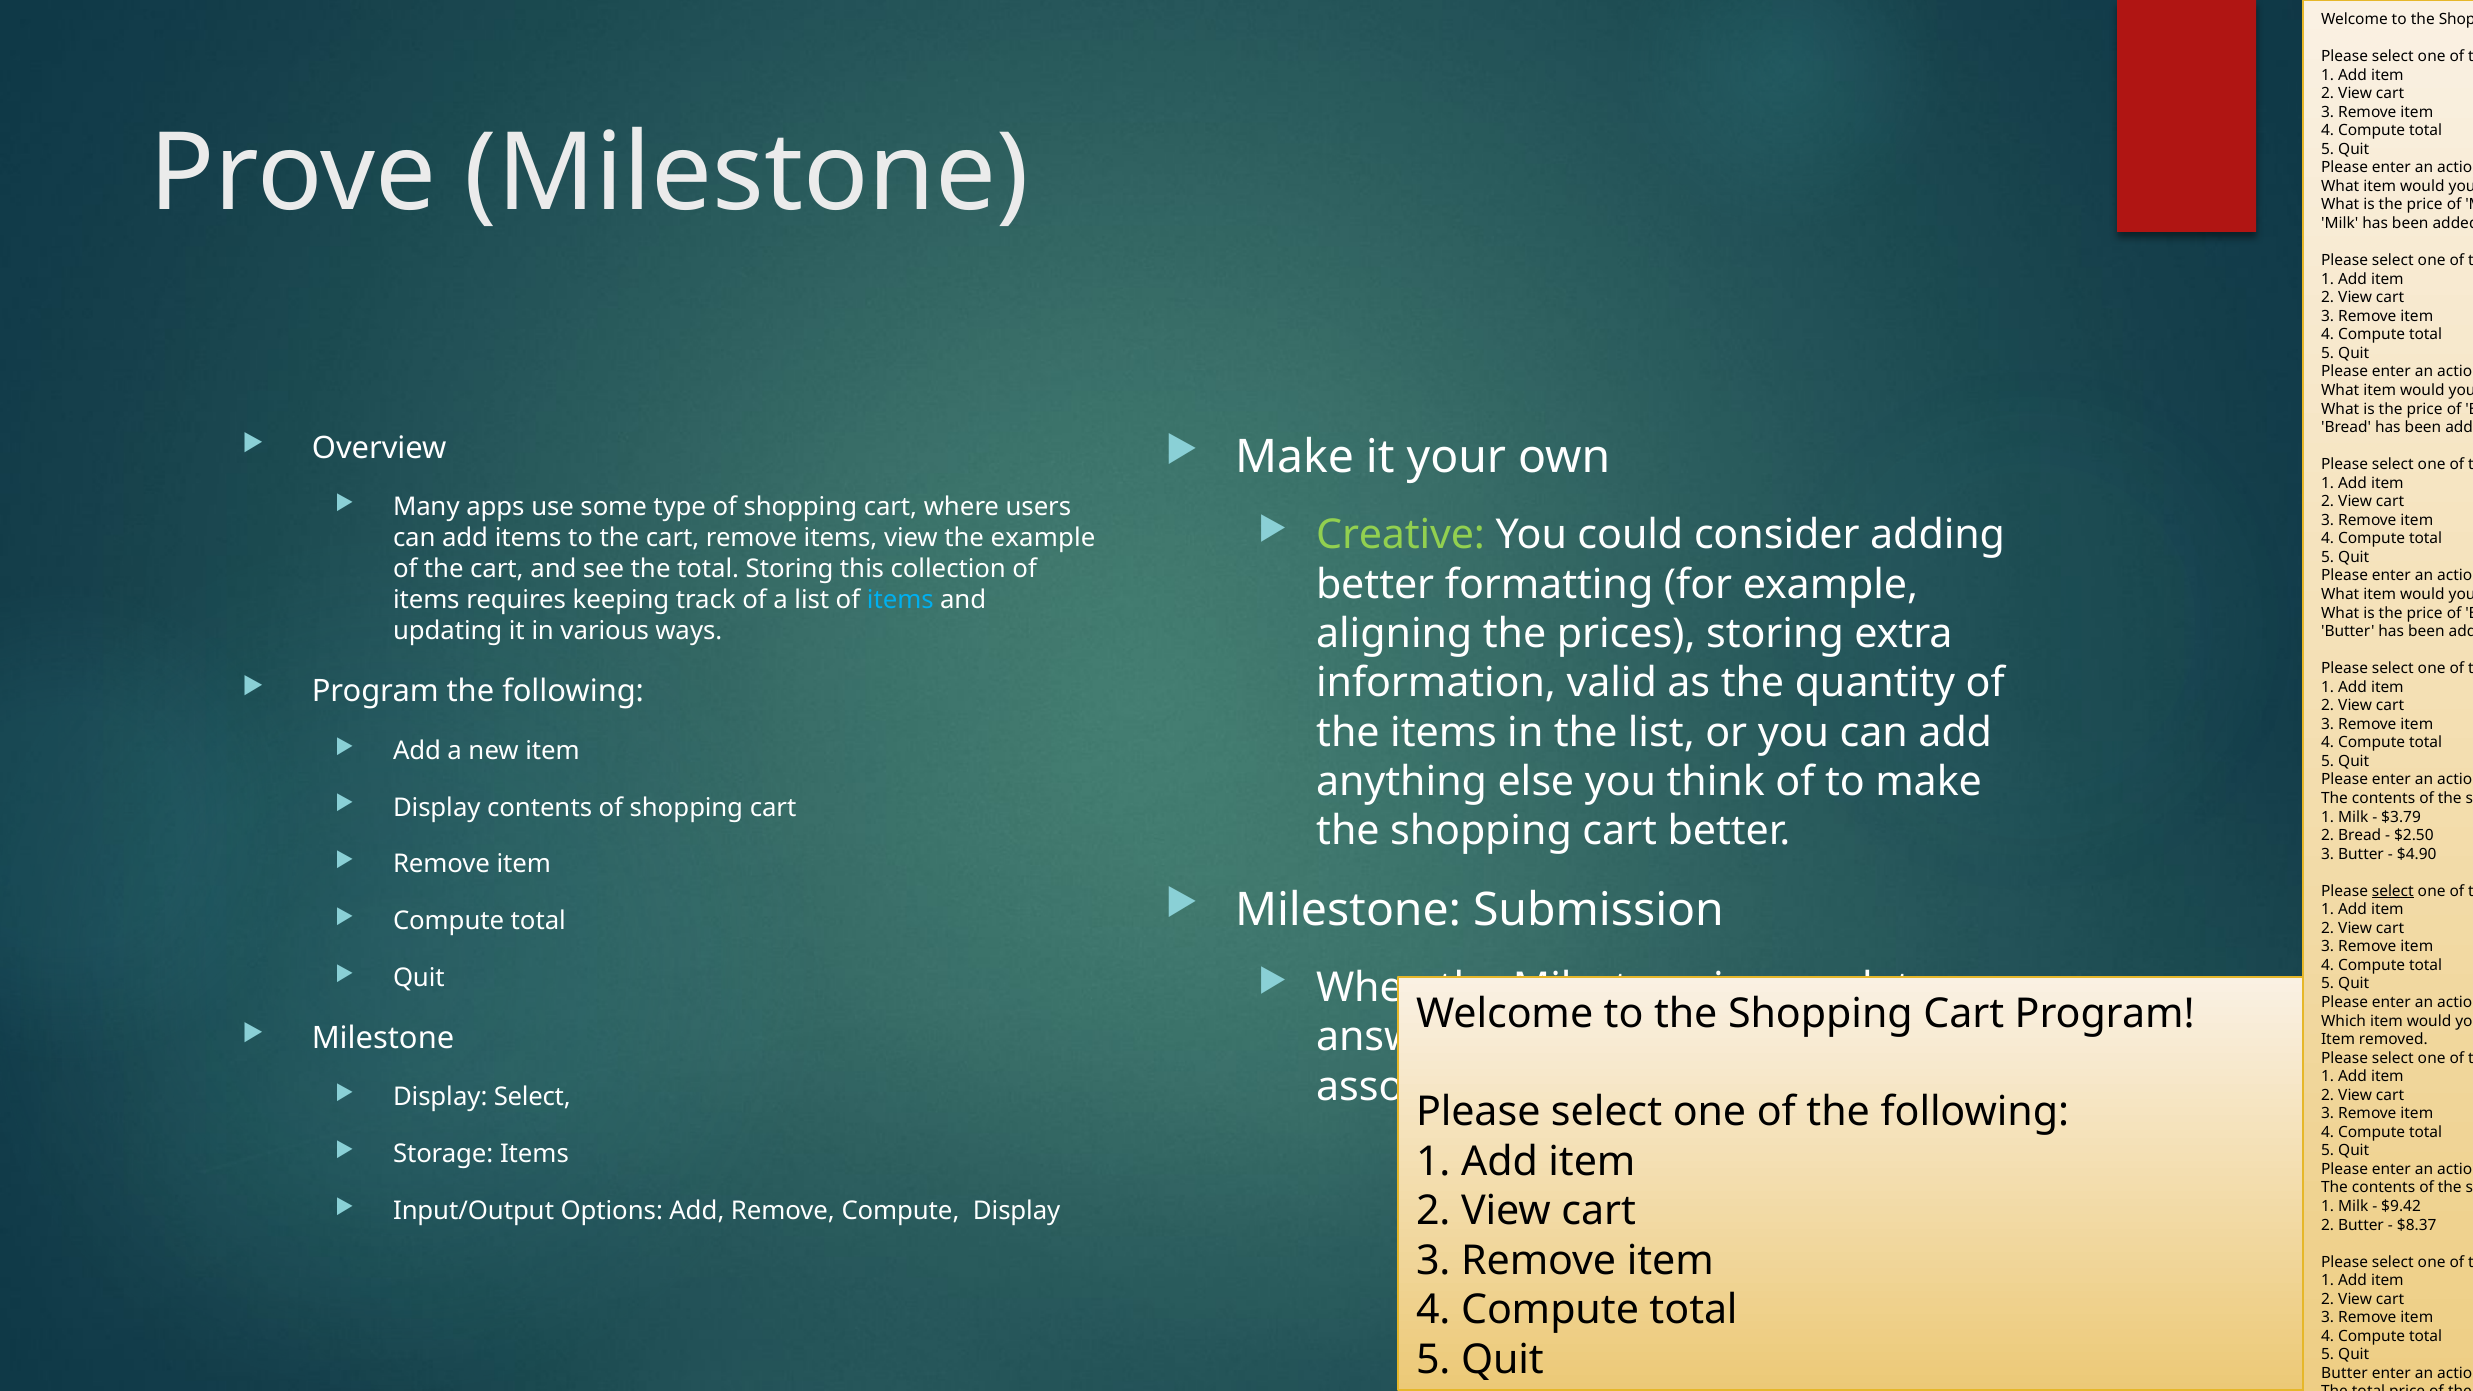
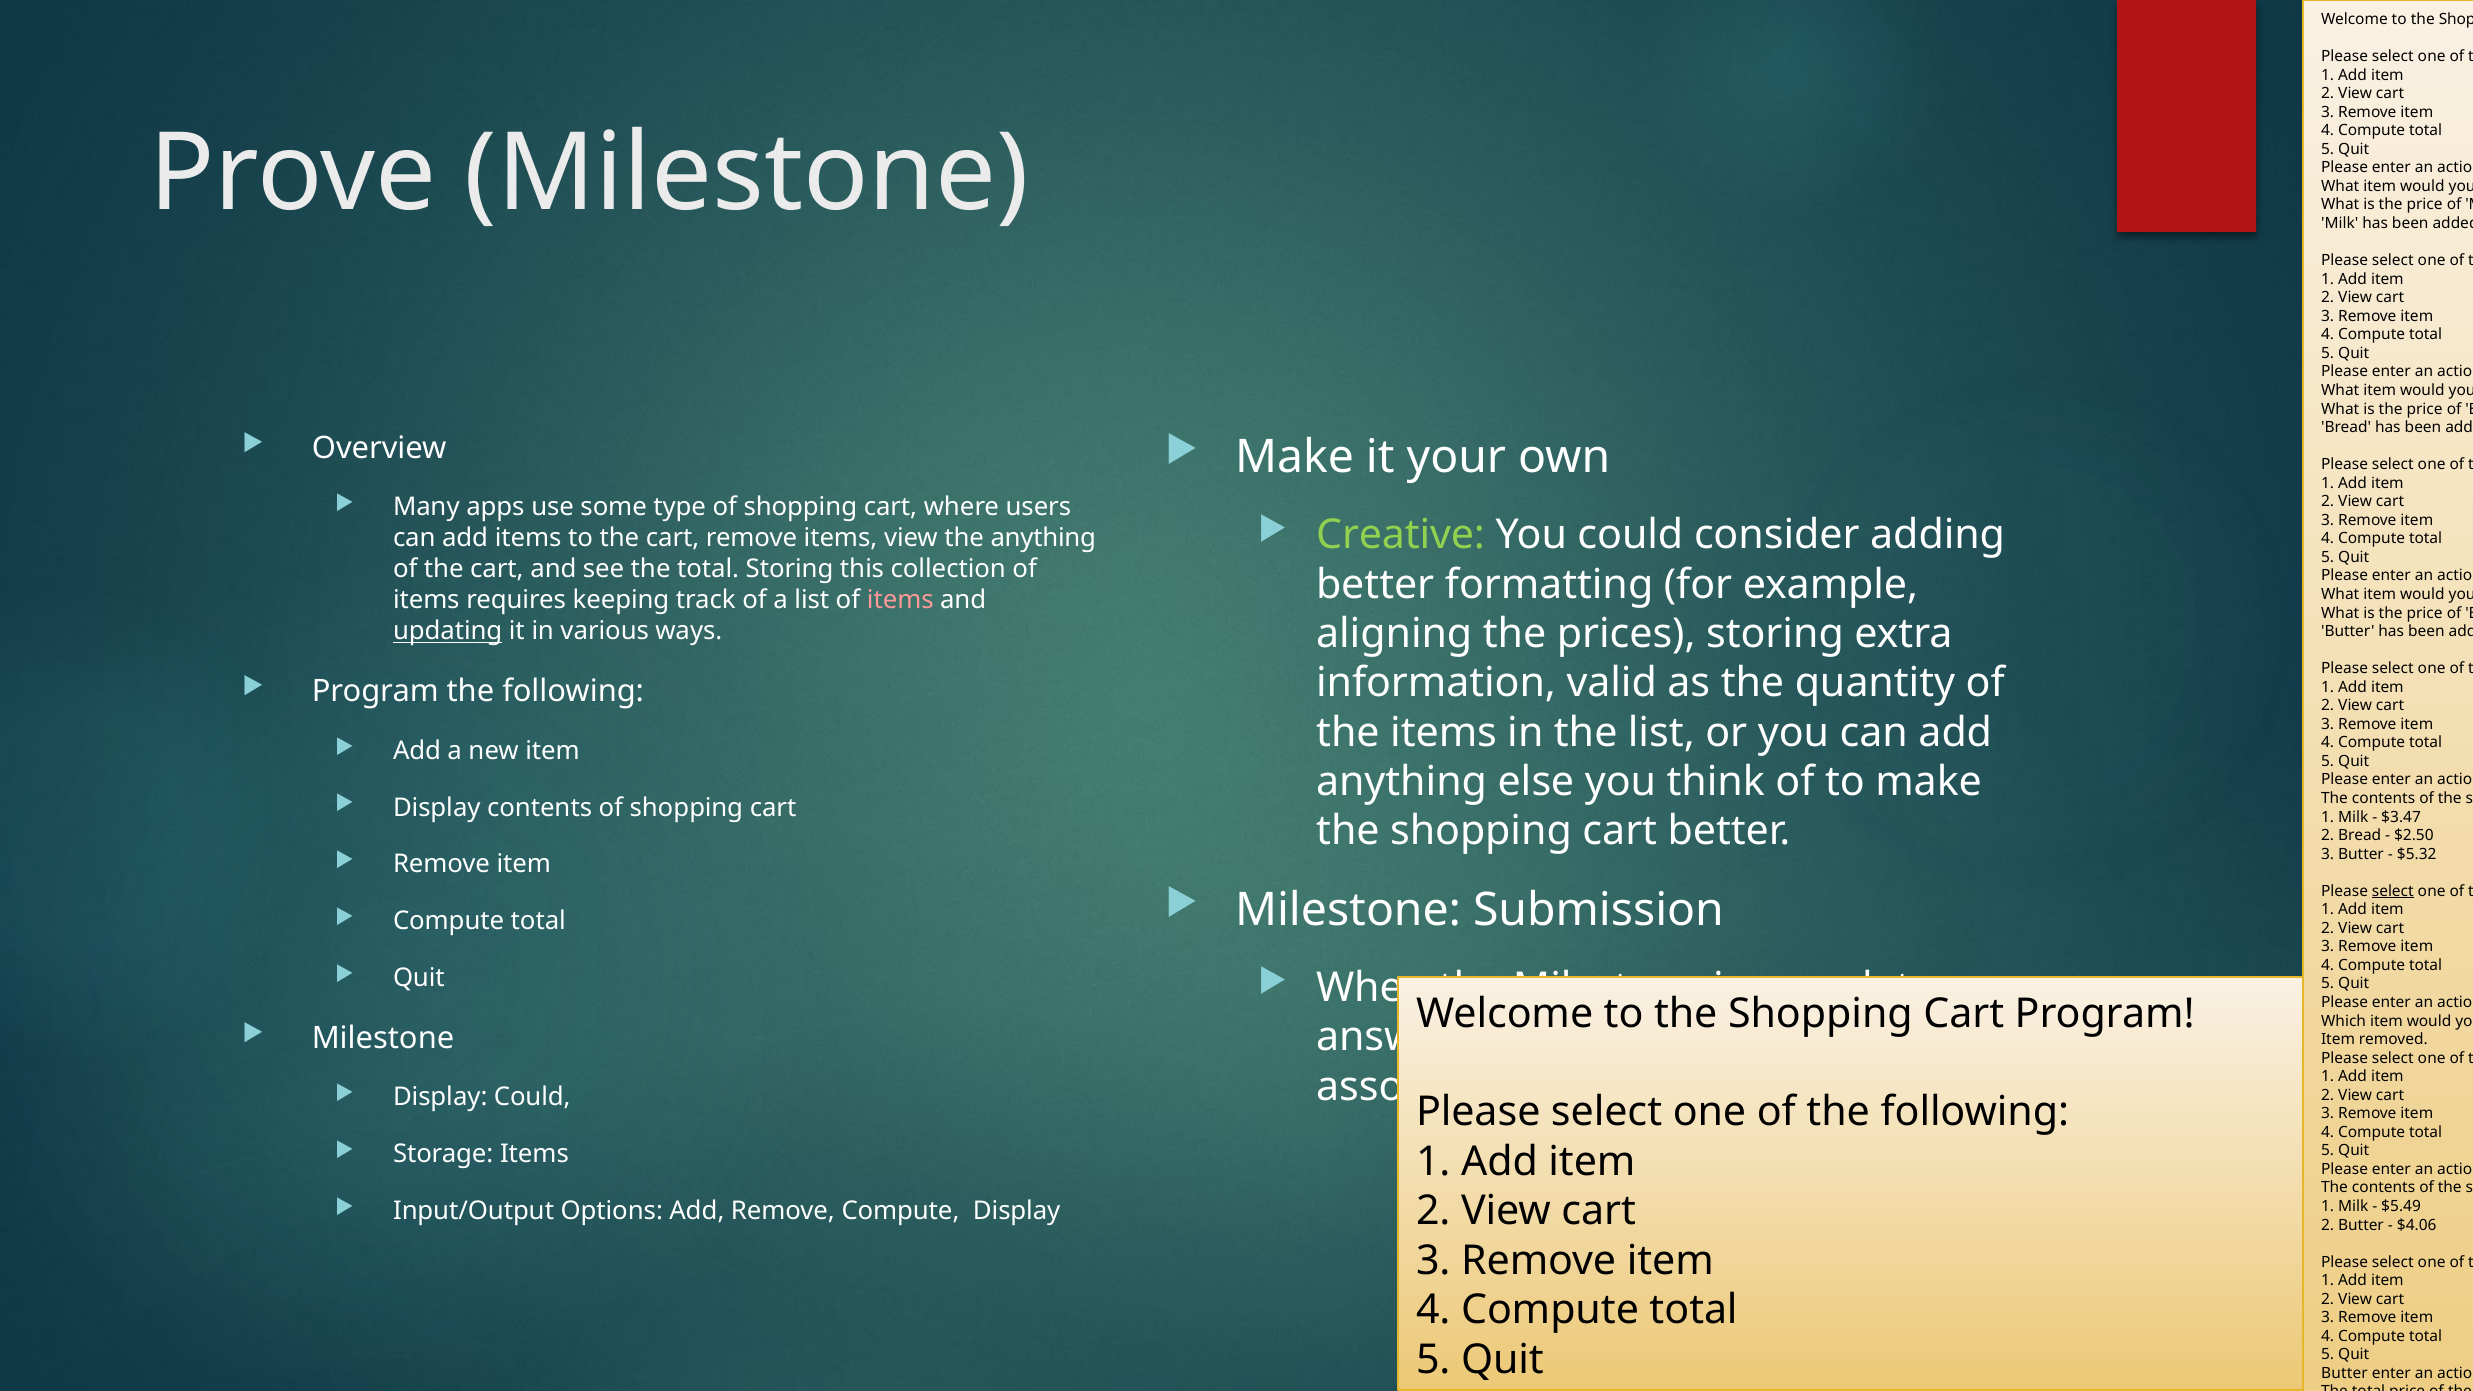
the example: example -> anything (1043, 538)
items colour: light blue -> pink (900, 600)
updating underline: none -> present (448, 631)
$3.79: $3.79 -> $3.47 (2401, 817)
$4.90: $4.90 -> $5.32 (2417, 854)
Display Select: Select -> Could (532, 1097)
$9.42: $9.42 -> $5.49 (2401, 1206)
$8.37: $8.37 -> $4.06 (2417, 1225)
